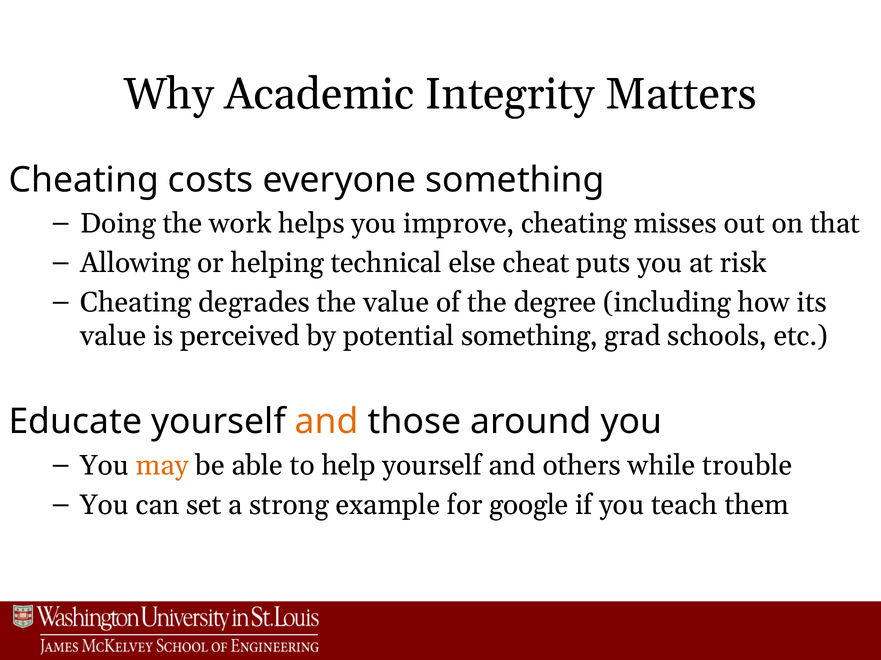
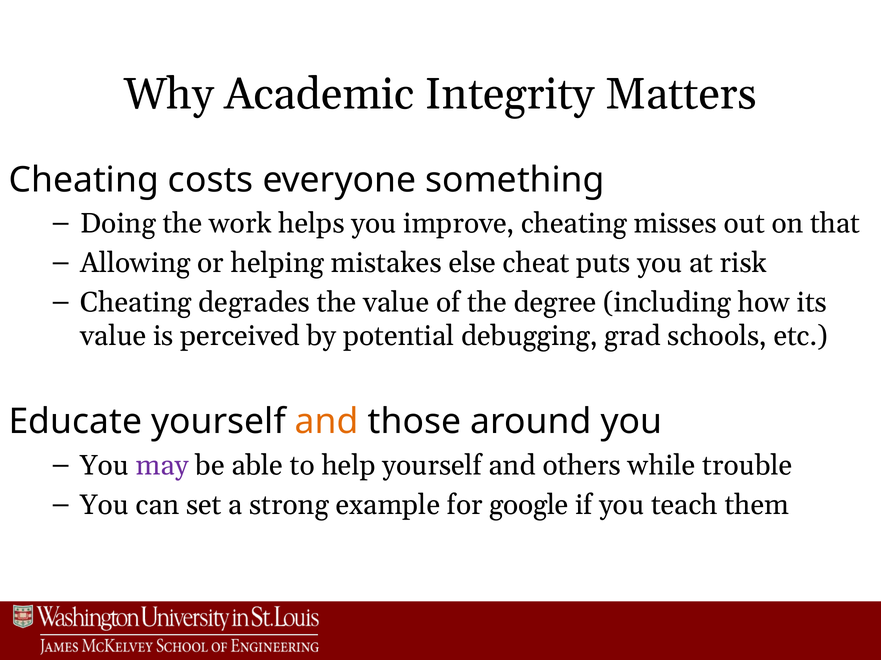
technical: technical -> mistakes (386, 263)
potential something: something -> debugging (529, 337)
may colour: orange -> purple (162, 466)
